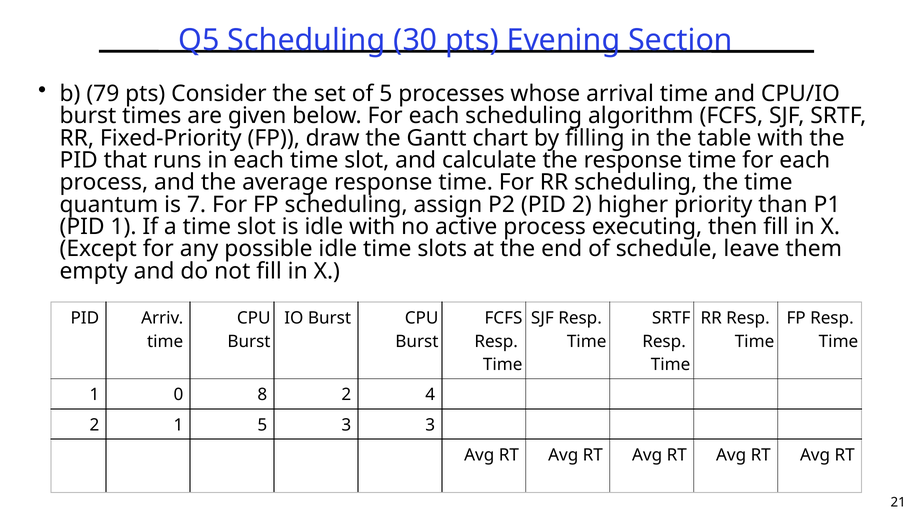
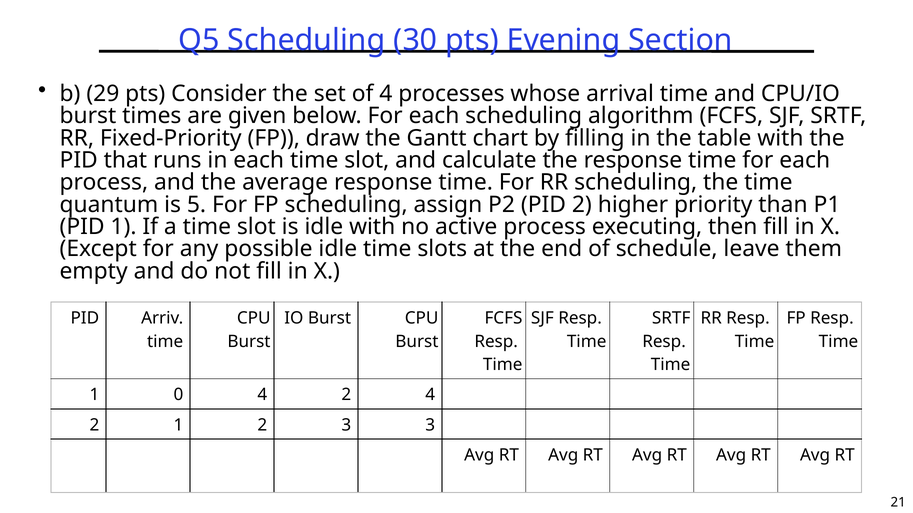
79: 79 -> 29 (103, 94)
of 5: 5 -> 4 (386, 94)
7: 7 -> 5 (196, 205)
0 8: 8 -> 4 (262, 395)
1 5: 5 -> 2 (262, 425)
